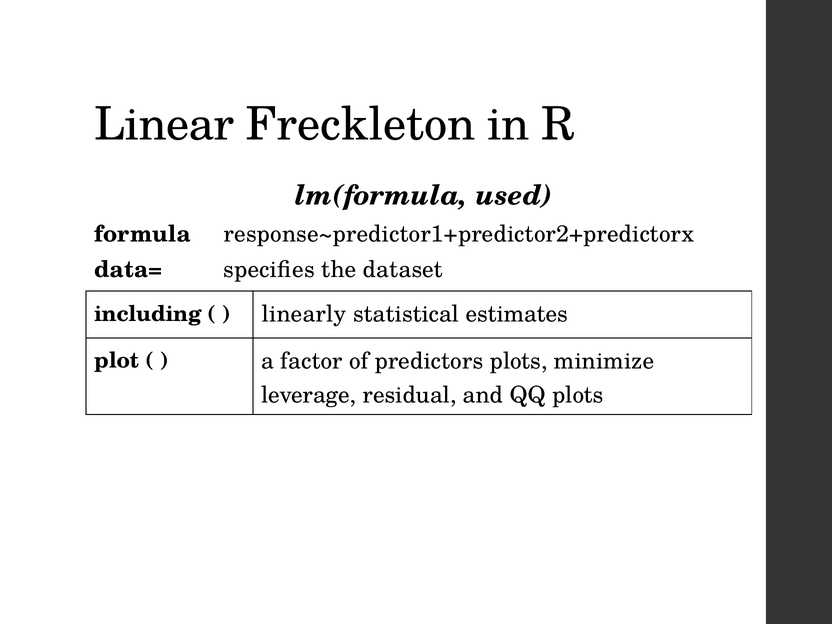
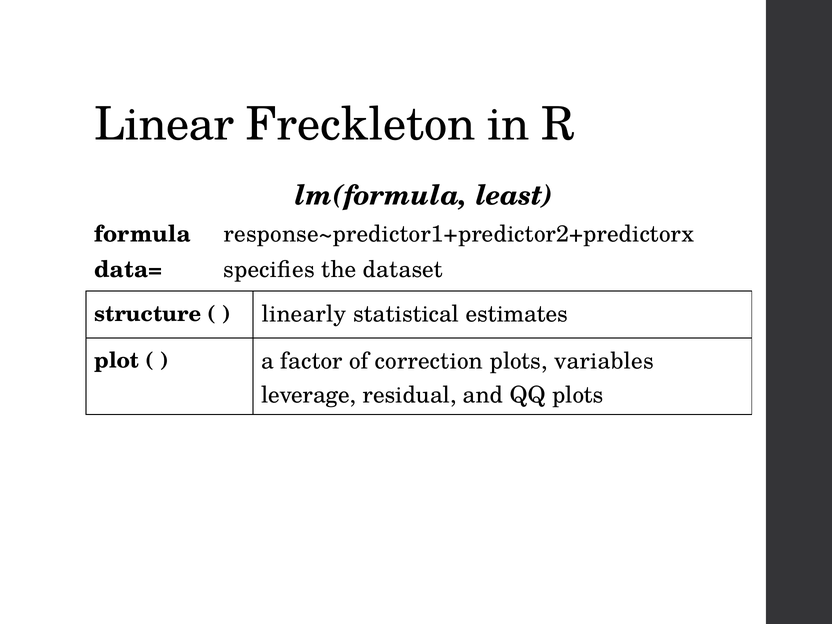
used: used -> least (515, 196)
including: including -> structure (148, 314)
predictors: predictors -> correction (429, 361)
minimize: minimize -> variables (604, 361)
